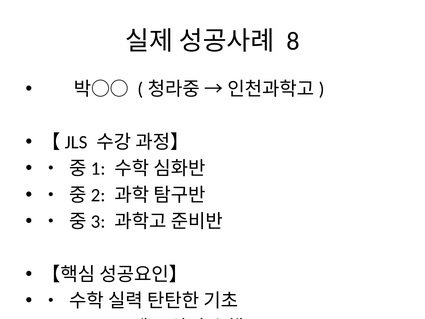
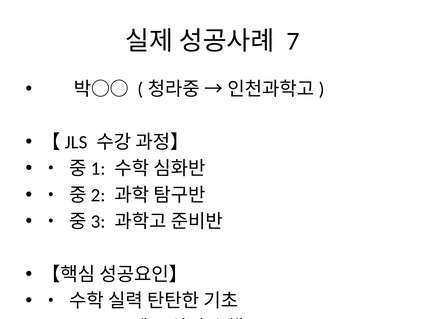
8: 8 -> 7 (293, 41)
